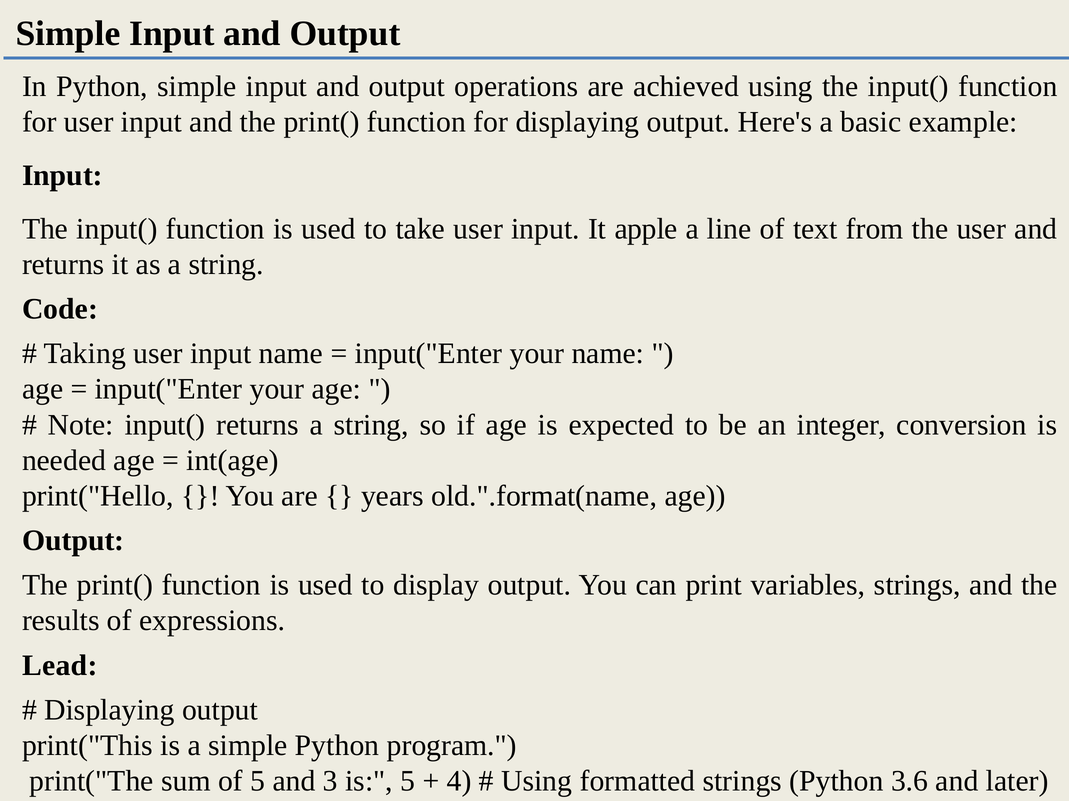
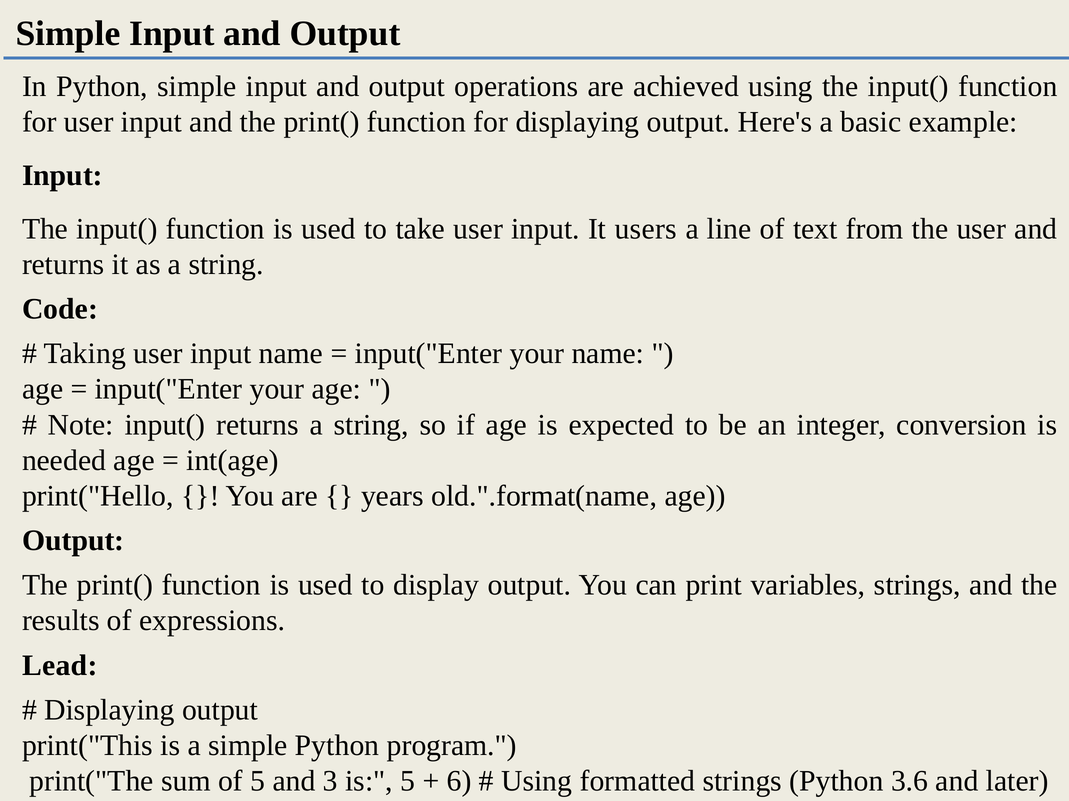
apple: apple -> users (646, 229)
4: 4 -> 6 (459, 782)
